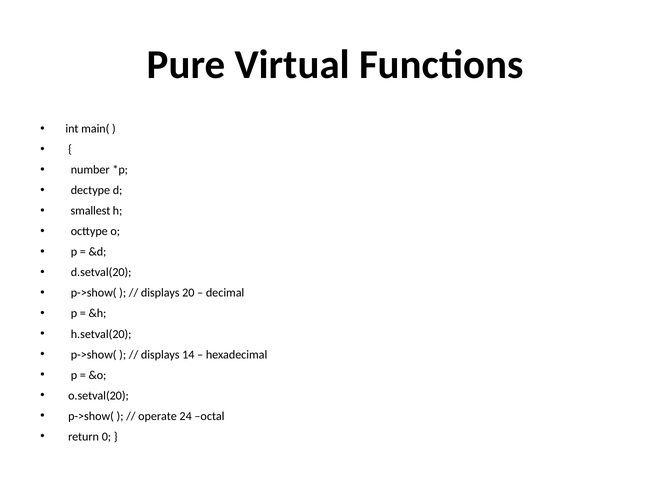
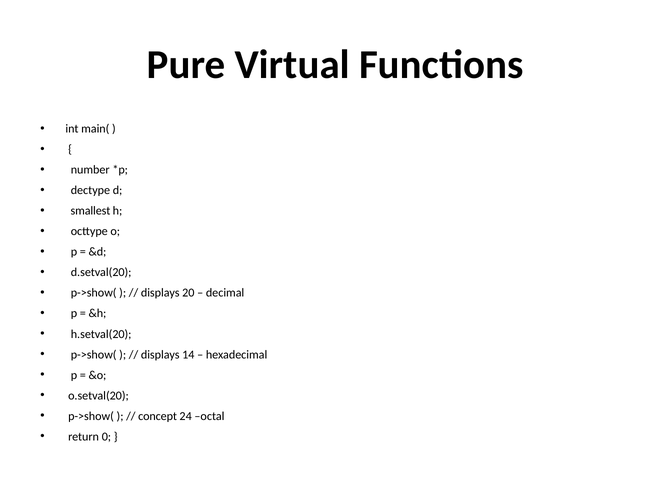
operate: operate -> concept (158, 416)
